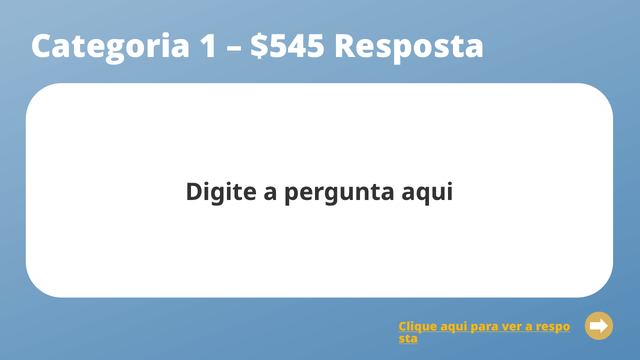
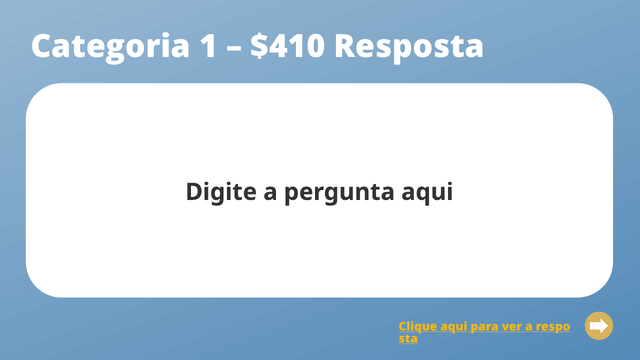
$545: $545 -> $410 (288, 47)
